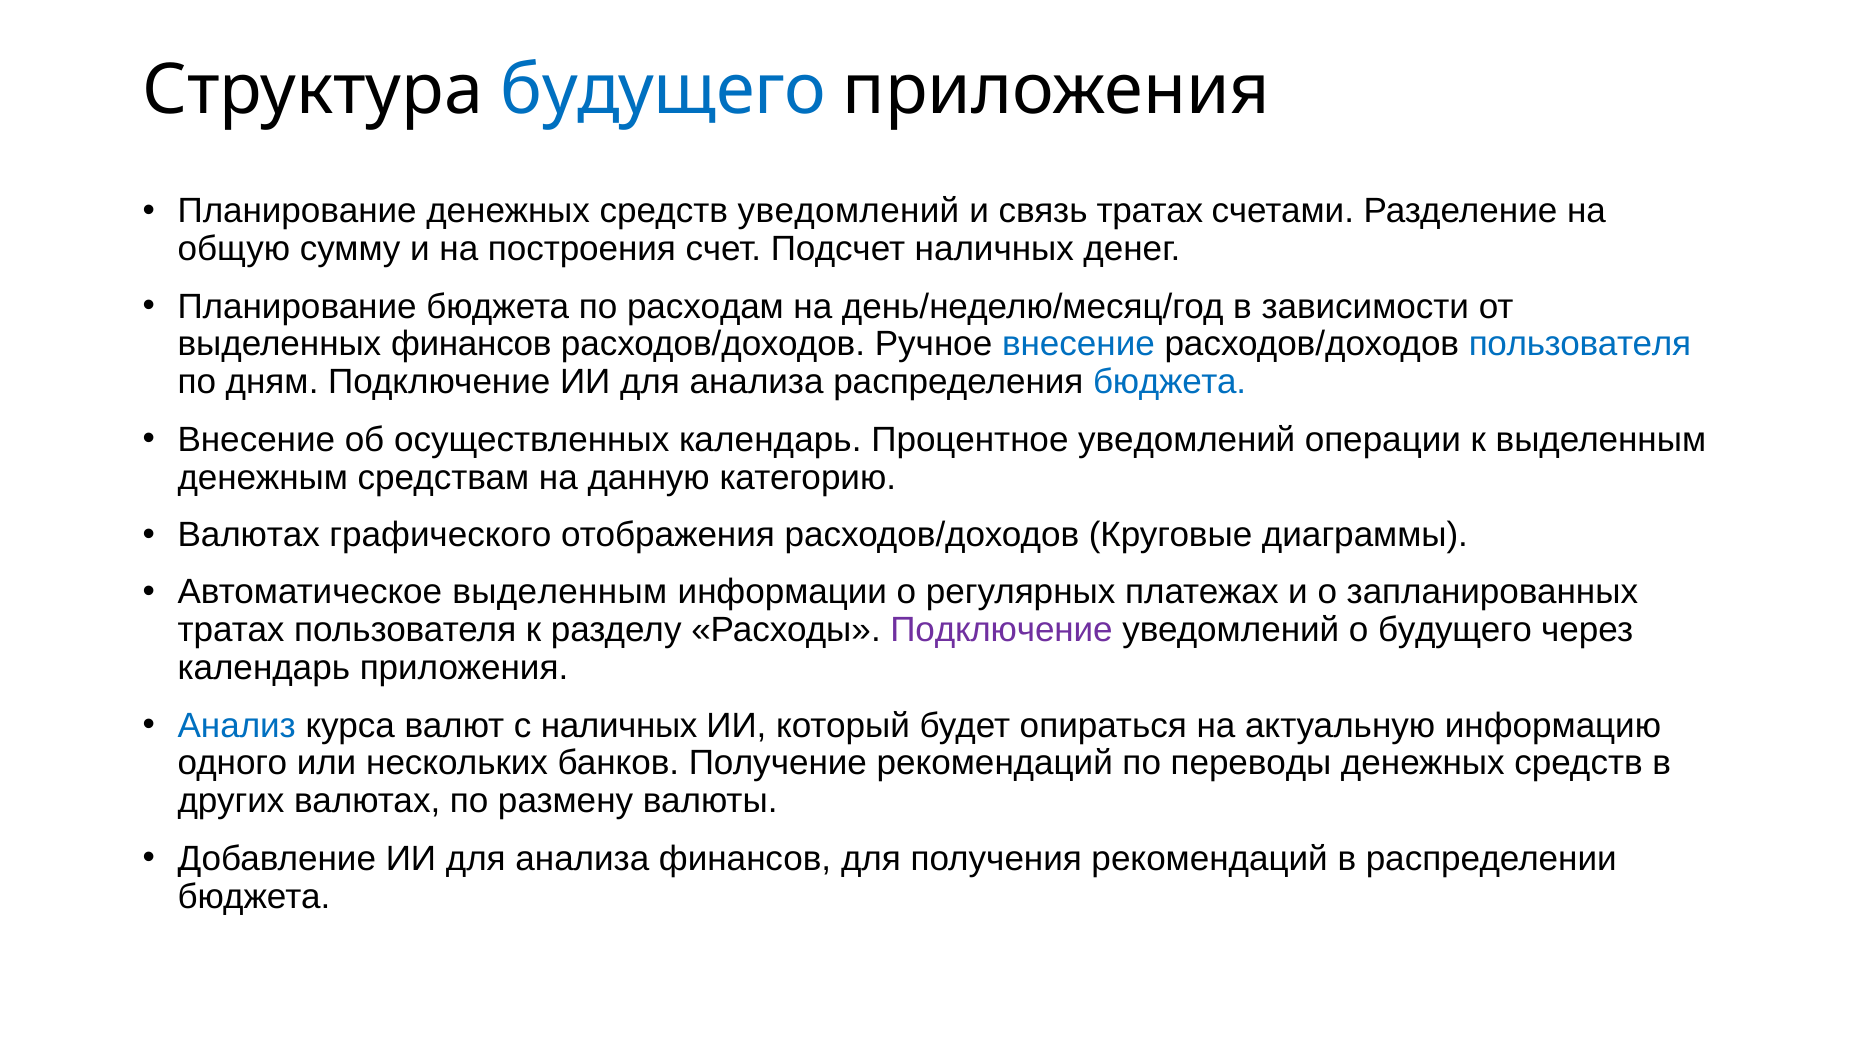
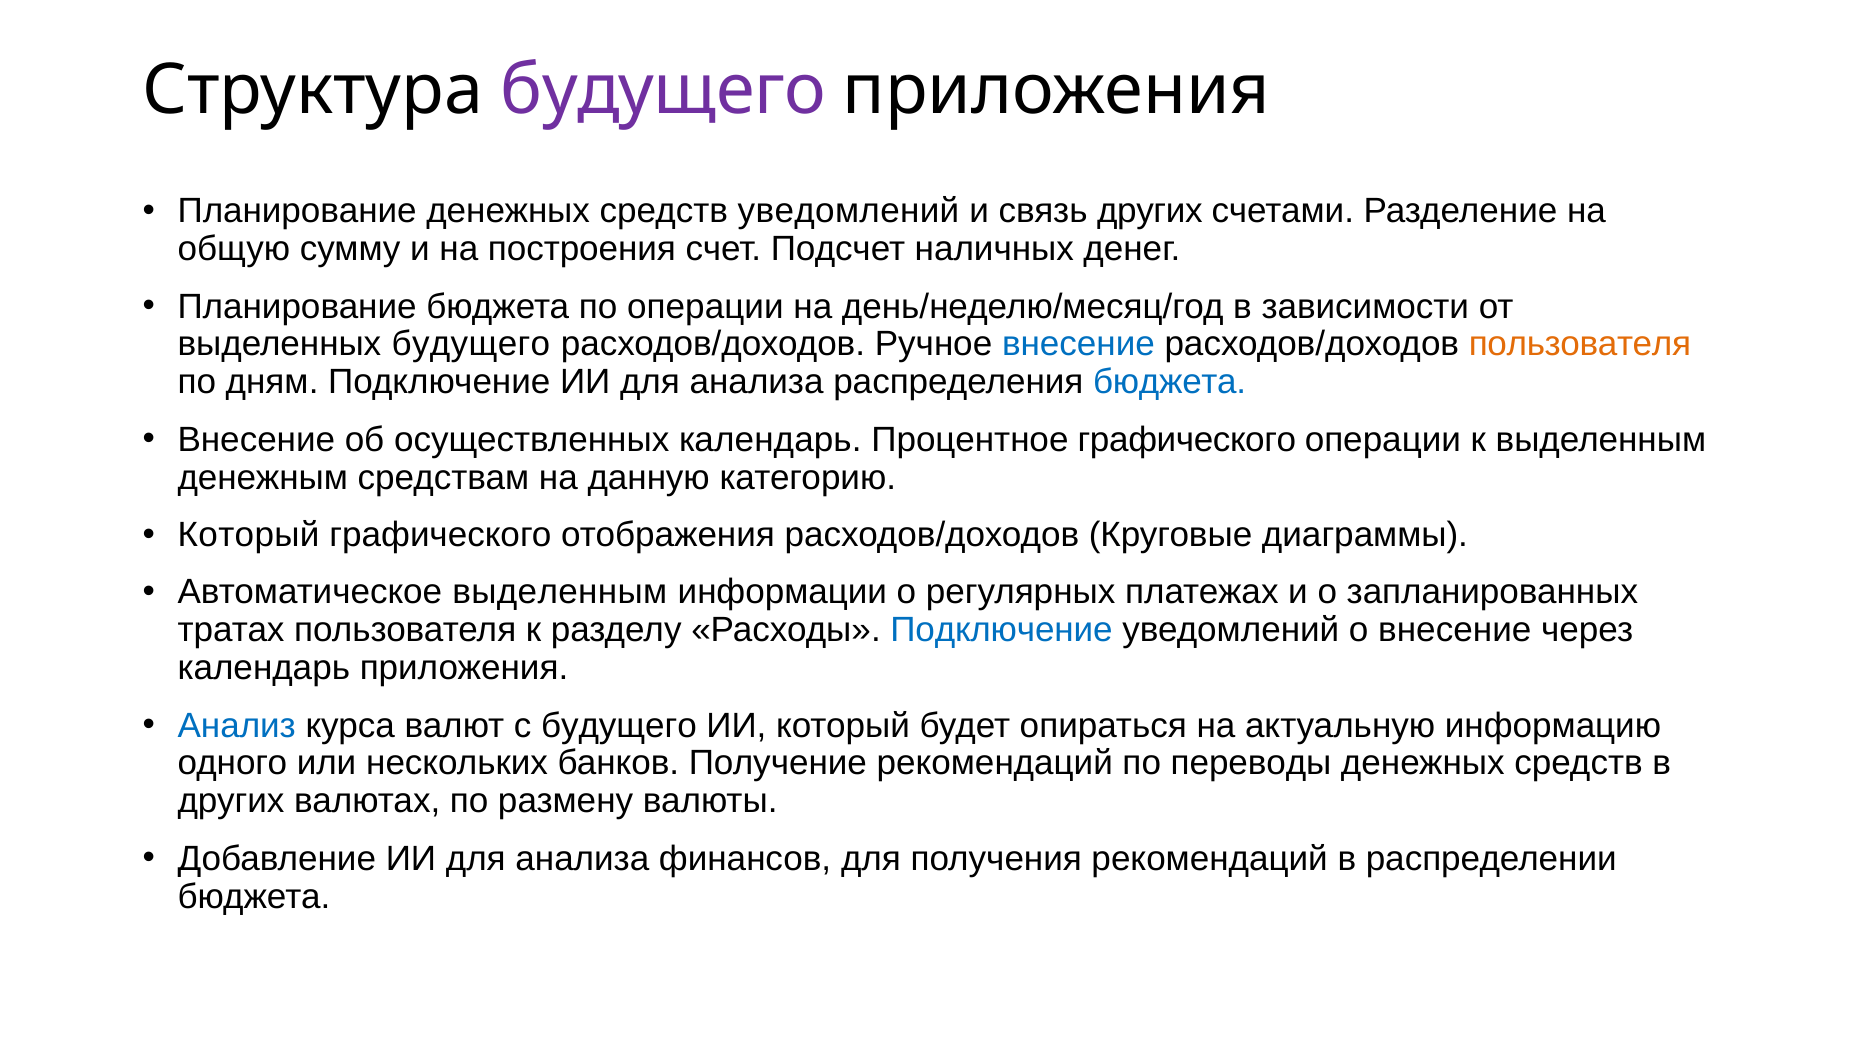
будущего colour: blue -> purple (663, 91)
связь тратах: тратах -> других (1150, 211)
по расходам: расходам -> операции (705, 306)
выделенных финансов: финансов -> будущего (471, 344)
пользователя colour: blue -> orange (1580, 344)
Процентное уведомлений: уведомлений -> графического (1187, 440)
Валютах: Валютах -> Который (249, 535)
Подключение colour: purple -> blue (1002, 630)
о будущего: будущего -> внесение (1455, 630)
с наличных: наличных -> будущего (619, 725)
